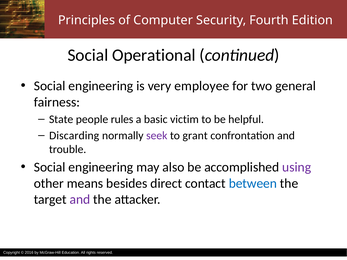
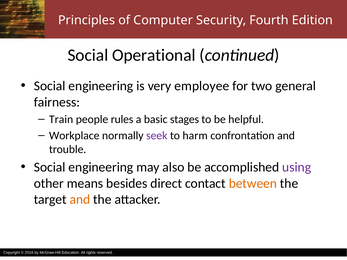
State: State -> Train (61, 119)
victim: victim -> stages (185, 119)
Discarding: Discarding -> Workplace (74, 136)
grant: grant -> harm (195, 136)
between colour: blue -> orange (253, 184)
and colour: purple -> orange (80, 200)
